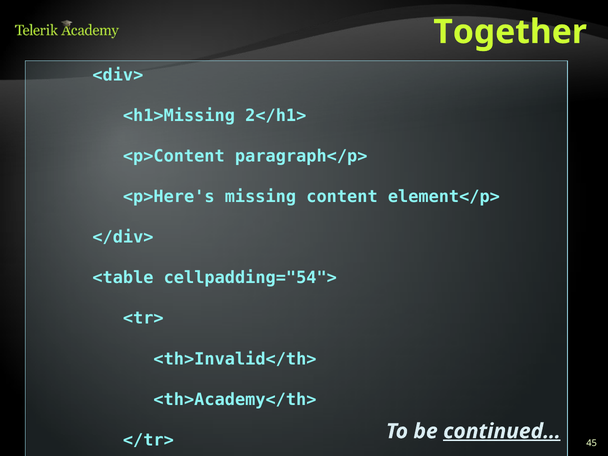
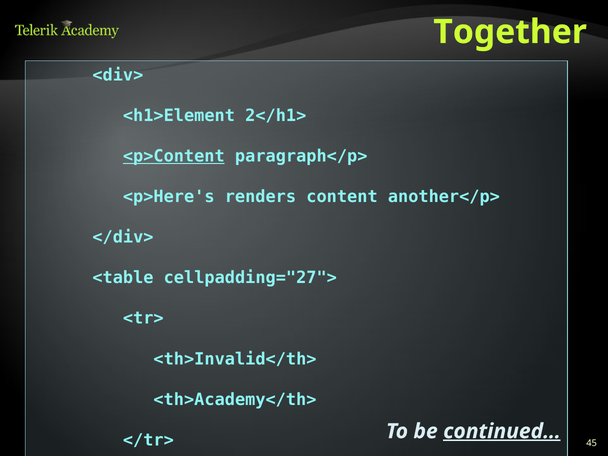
<h1>Missing: <h1>Missing -> <h1>Element (179, 116)
<p>Content underline: none -> present (174, 156)
missing: missing -> renders (260, 197)
element</p>: element</p> -> another</p> (444, 197)
cellpadding="54">: cellpadding="54"> -> cellpadding="27"> (250, 278)
